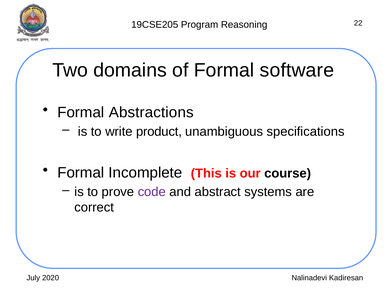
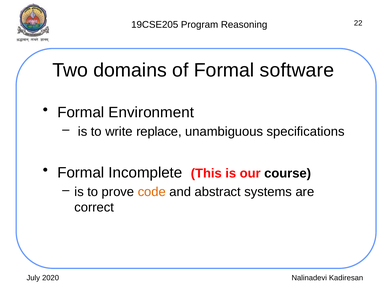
Abstractions: Abstractions -> Environment (151, 113)
product: product -> replace (159, 132)
code colour: purple -> orange (152, 192)
